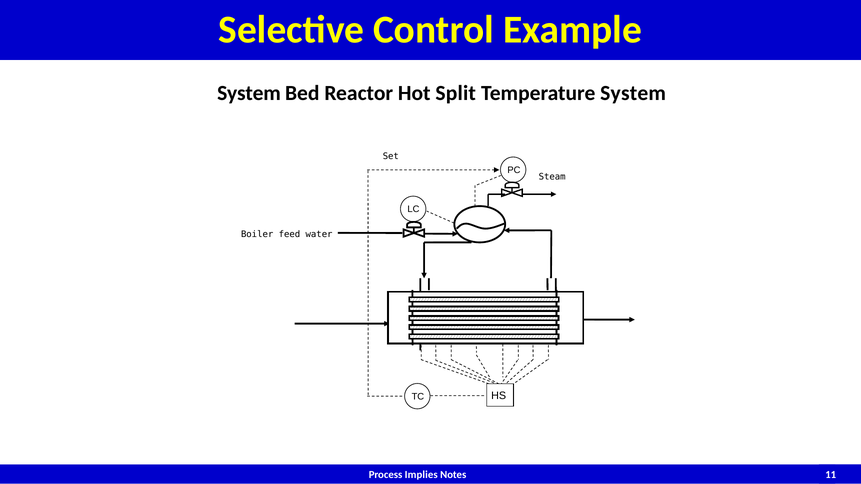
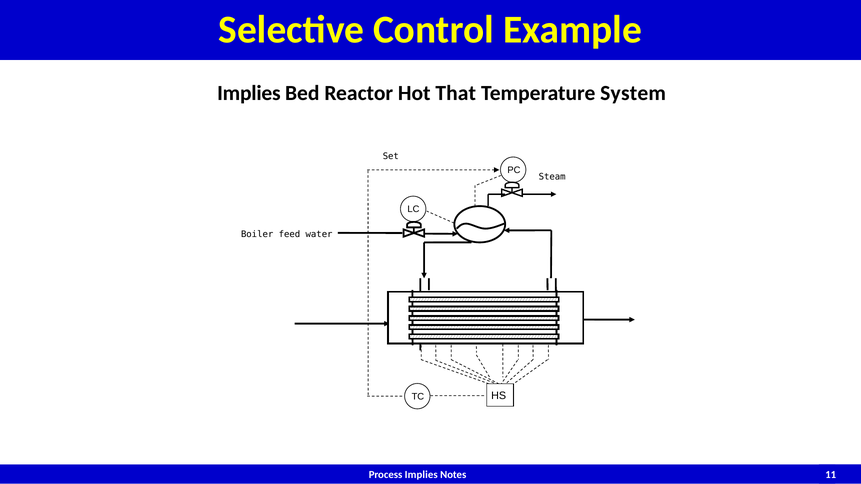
System: System -> Implies (249, 93)
Split: Split -> That (456, 93)
